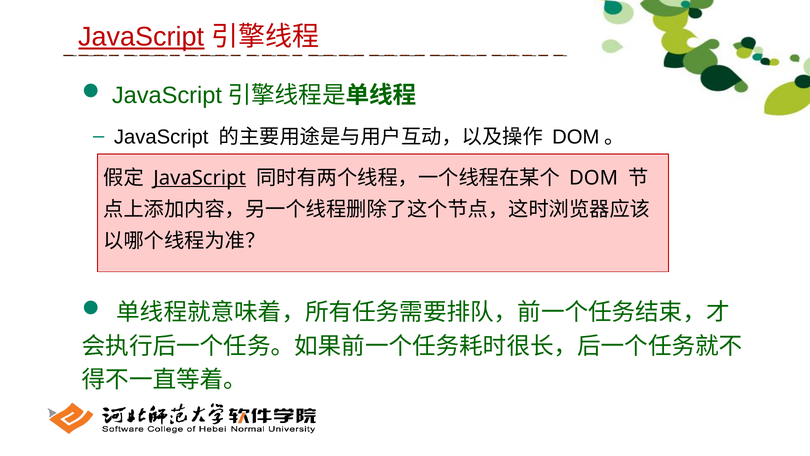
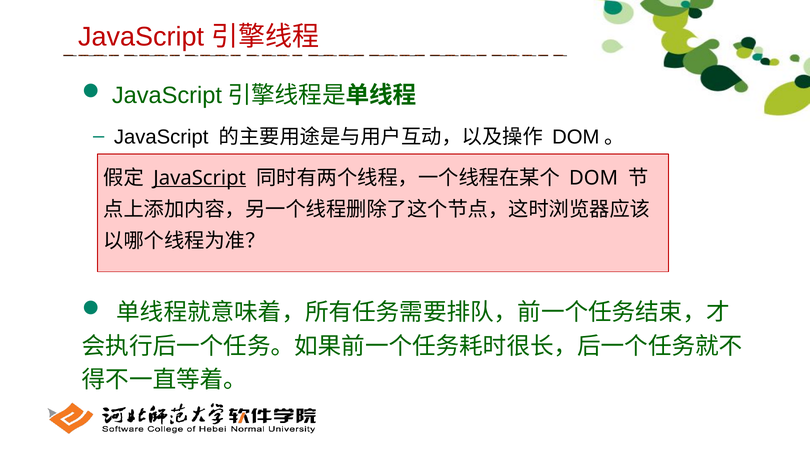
JavaScript underline: present -> none (141, 37)
